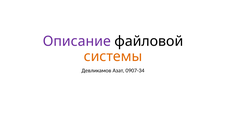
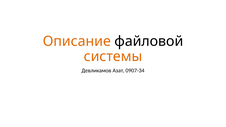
Описание colour: purple -> orange (77, 41)
